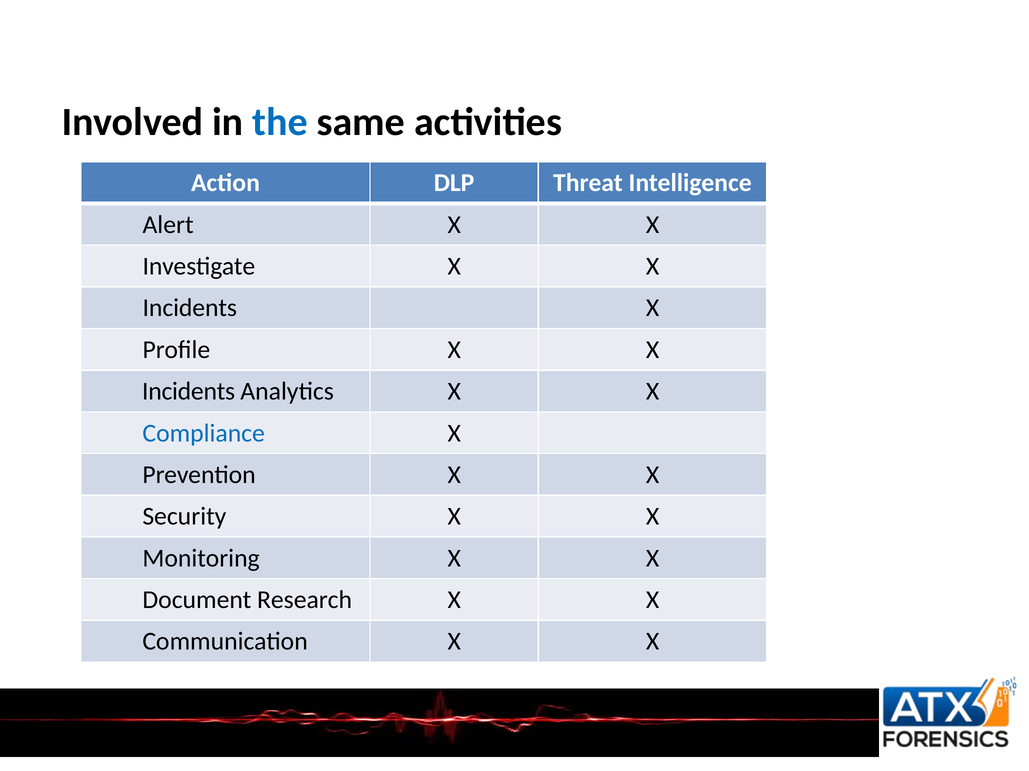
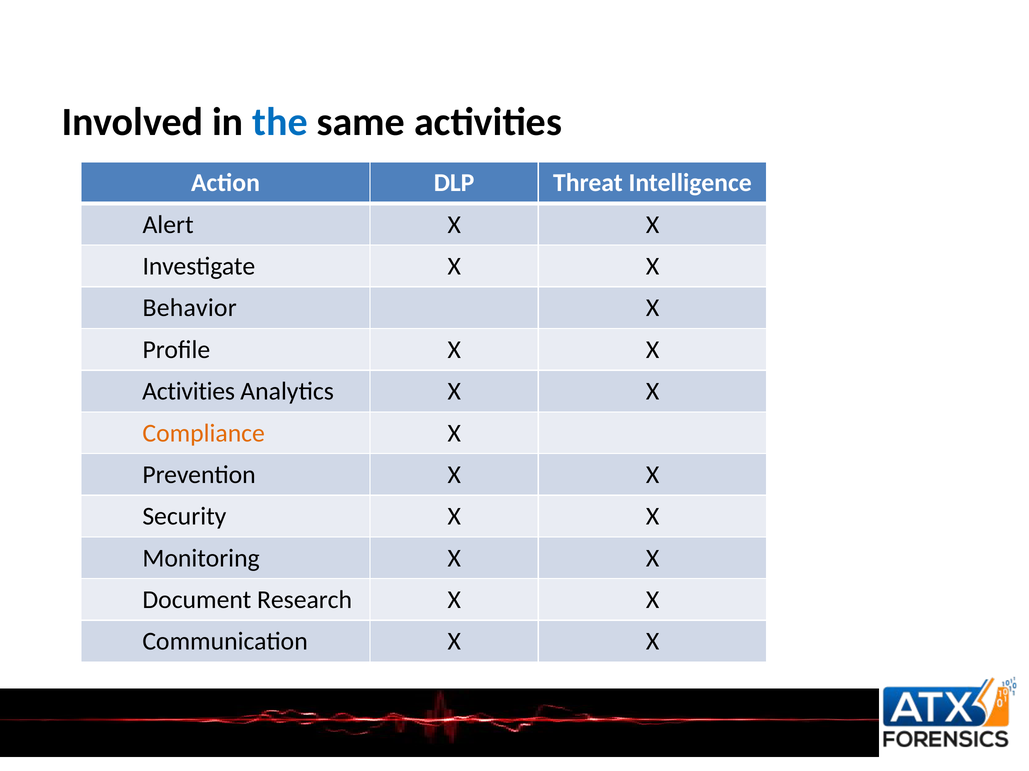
Incidents: Incidents -> Behavior (190, 308)
Incidents: Incidents -> Activities (189, 392)
Compliance colour: blue -> orange (204, 433)
